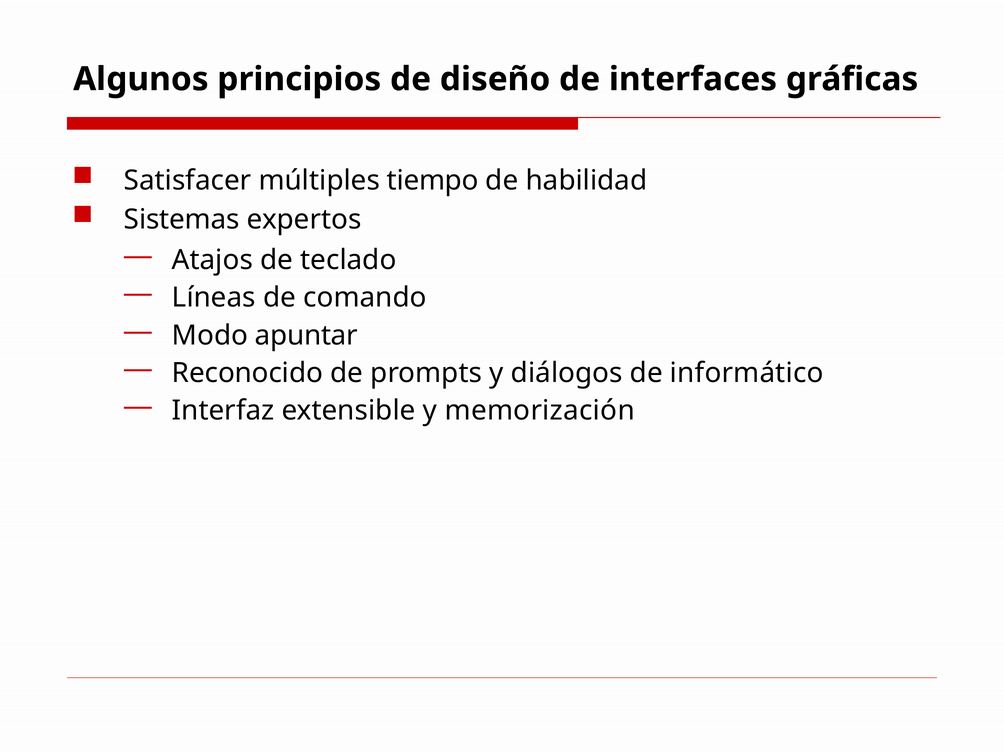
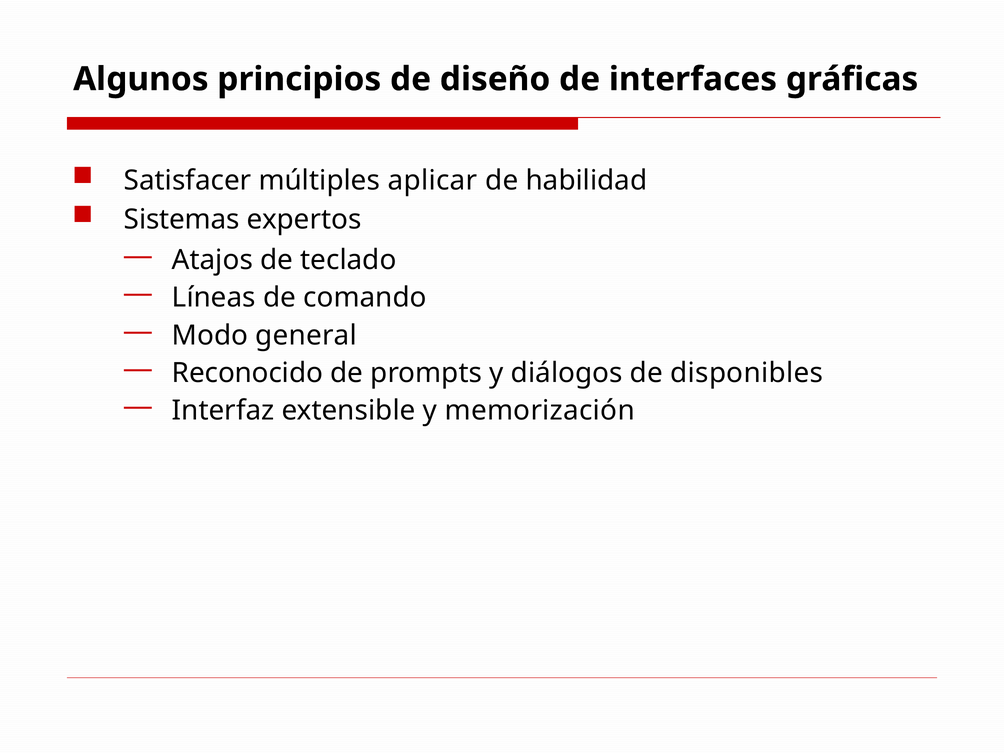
tiempo: tiempo -> aplicar (433, 181)
apuntar: apuntar -> general (306, 335)
informático: informático -> disponibles (747, 373)
